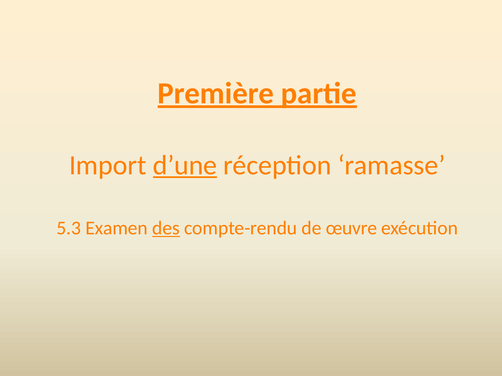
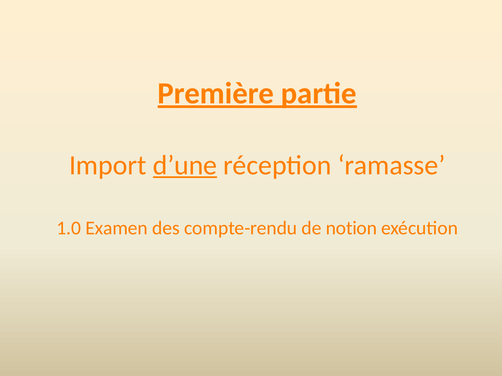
5.3: 5.3 -> 1.0 (69, 228)
des underline: present -> none (166, 228)
œuvre: œuvre -> notion (351, 228)
